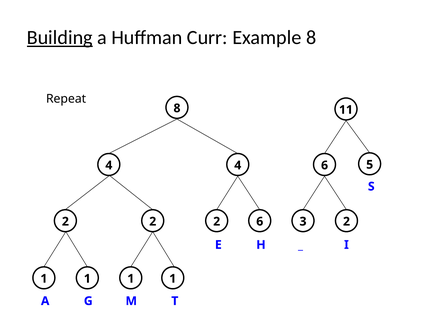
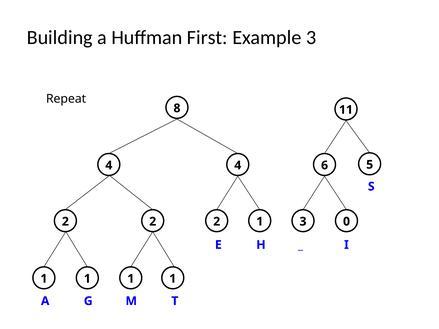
Building underline: present -> none (60, 38)
Curr: Curr -> First (207, 38)
Example 8: 8 -> 3 (311, 38)
2 6: 6 -> 1 (260, 222)
3 2: 2 -> 0 (346, 222)
